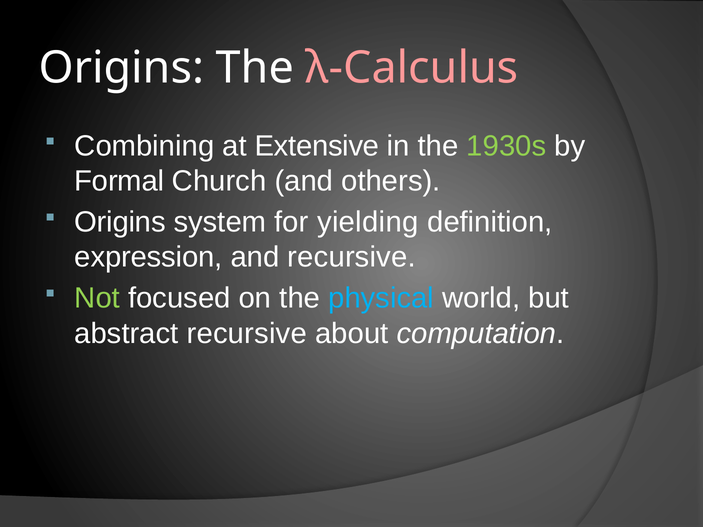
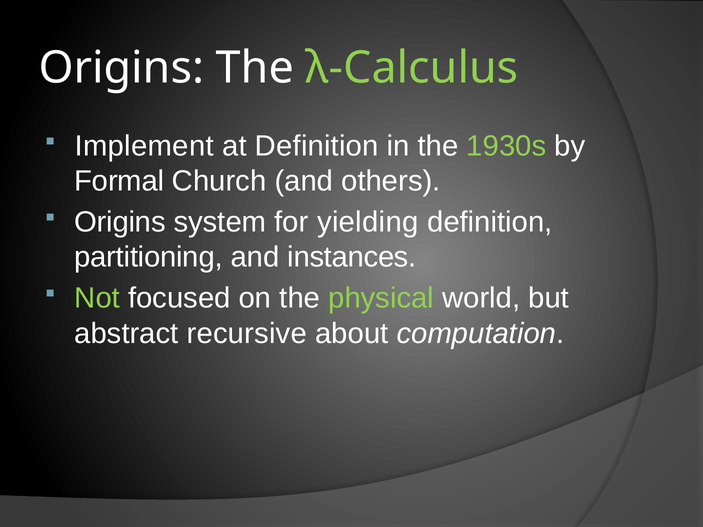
λ-Calculus colour: pink -> light green (412, 68)
Combining: Combining -> Implement (144, 146)
at Extensive: Extensive -> Definition (317, 146)
expression: expression -> partitioning (149, 257)
and recursive: recursive -> instances (352, 257)
physical colour: light blue -> light green (381, 298)
